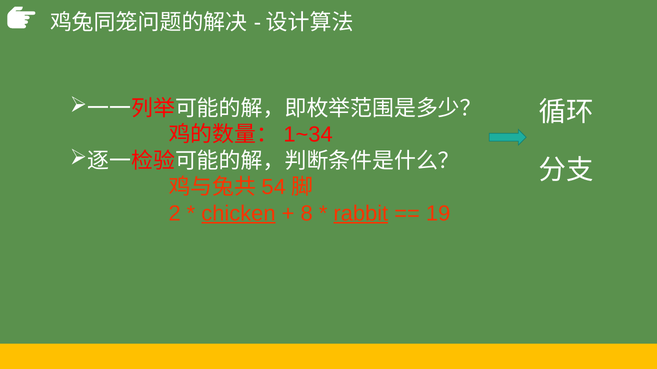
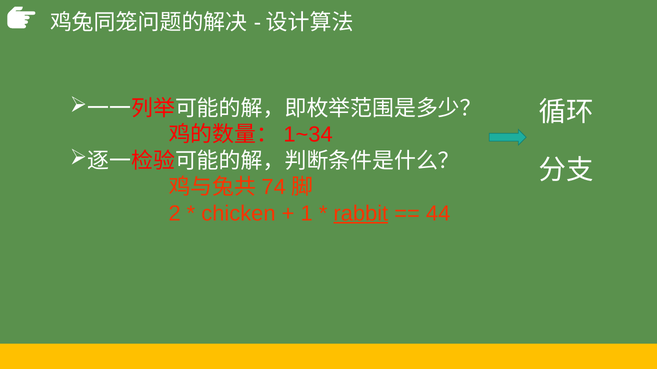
54: 54 -> 74 (274, 187)
chicken underline: present -> none (238, 214)
8: 8 -> 1 (307, 214)
19: 19 -> 44 (438, 214)
